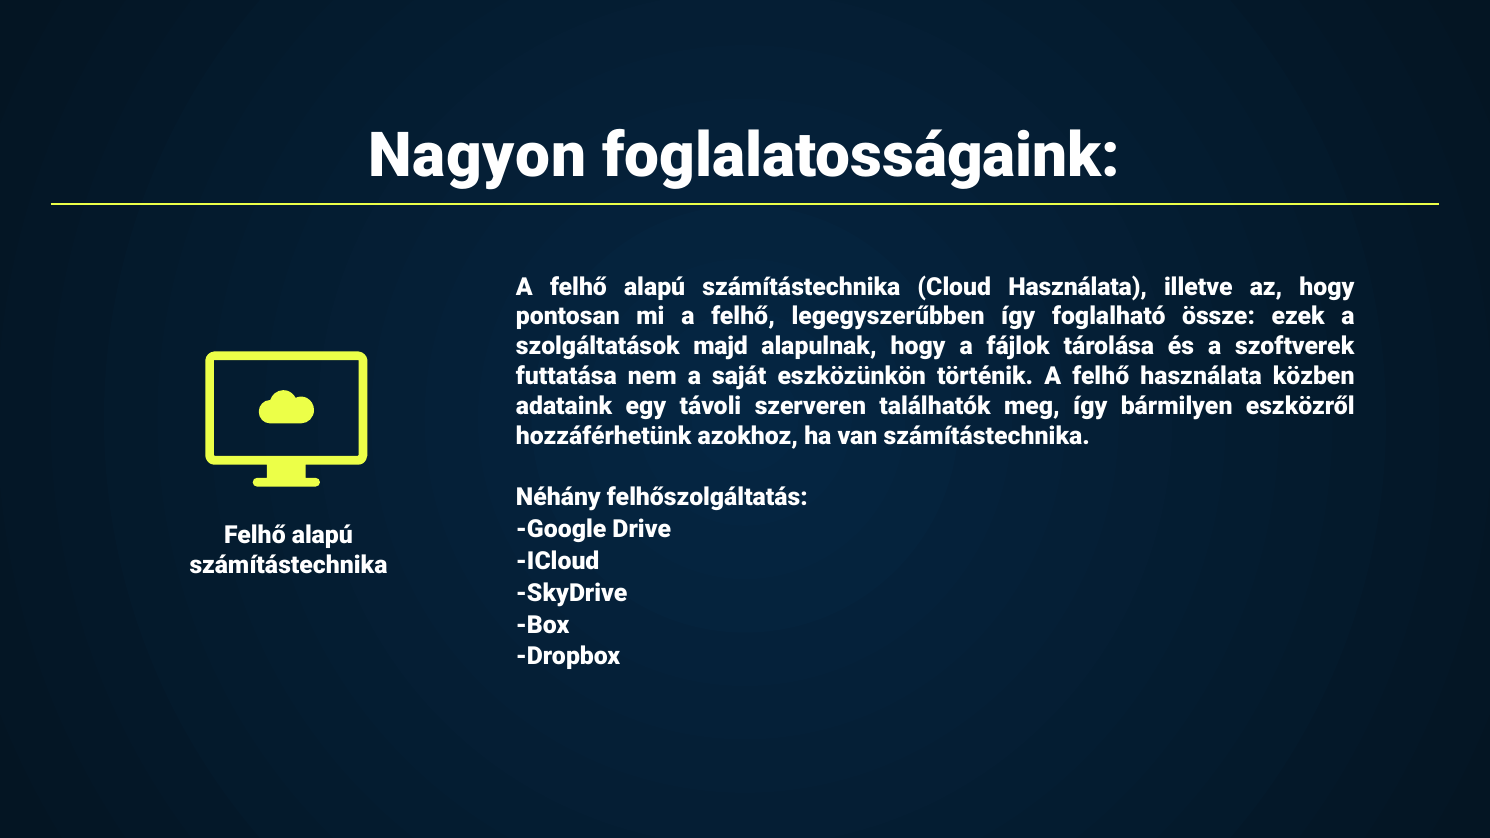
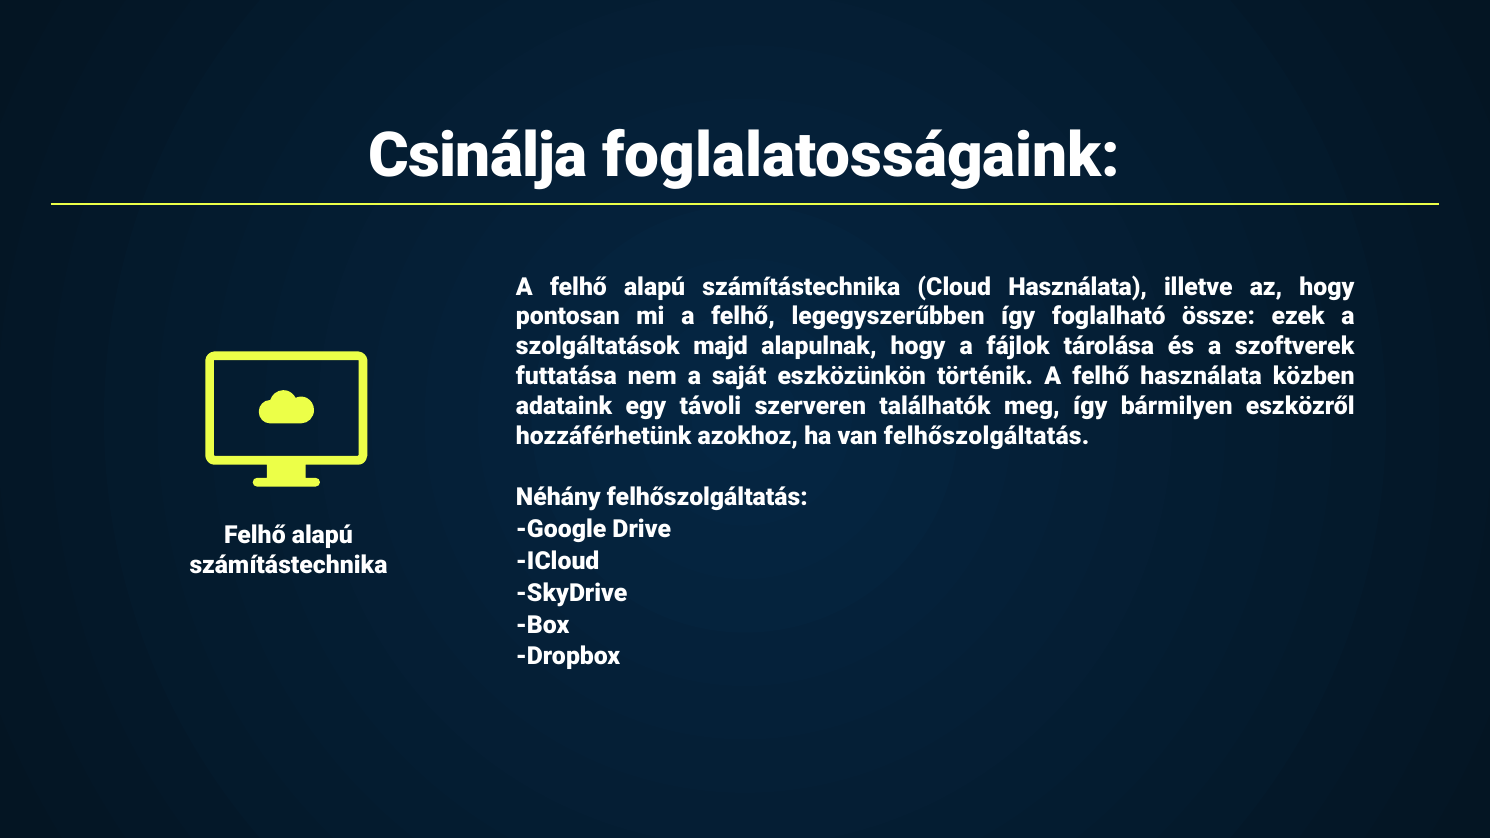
Nagyon: Nagyon -> Csinálja (478, 156)
van számítástechnika: számítástechnika -> felhőszolgáltatás (987, 436)
